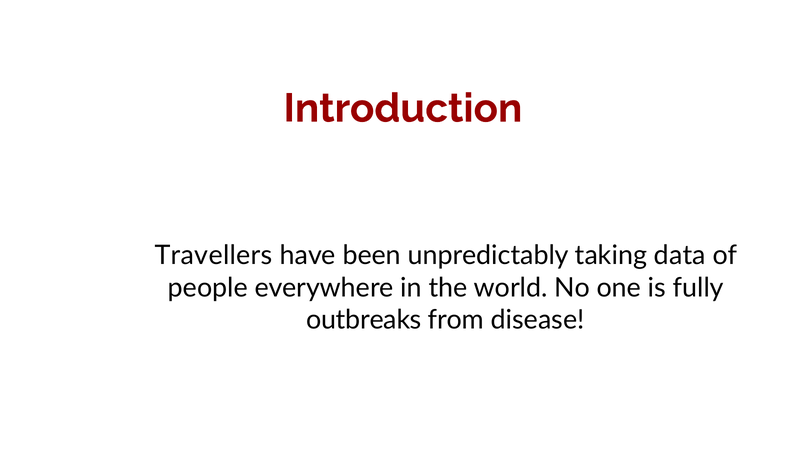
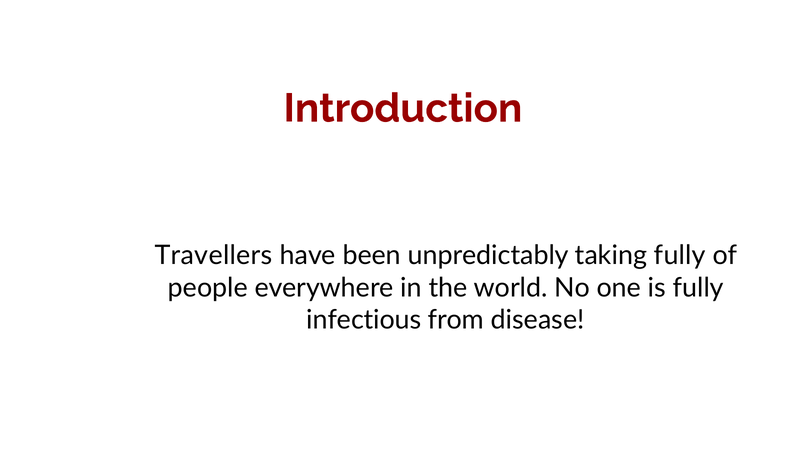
taking data: data -> fully (680, 255)
outbreaks: outbreaks -> infectious (364, 320)
